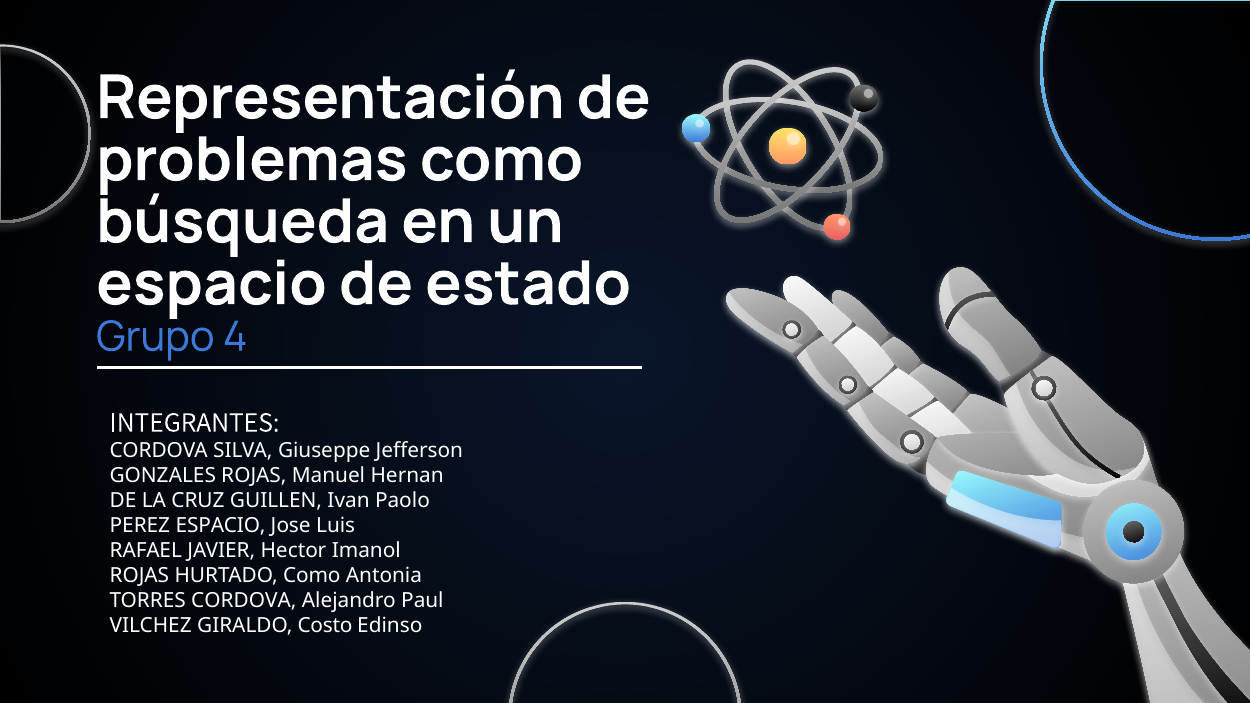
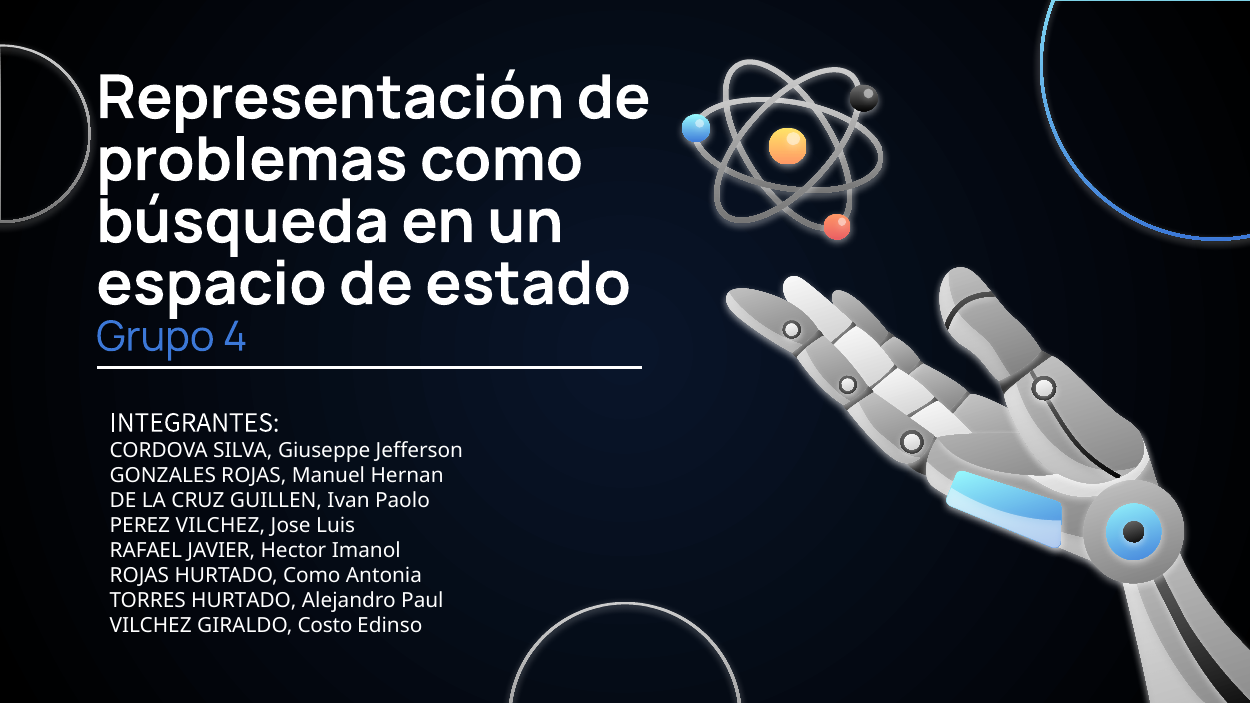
PEREZ ESPACIO: ESPACIO -> VILCHEZ (220, 526)
TORRES CORDOVA: CORDOVA -> HURTADO (244, 601)
